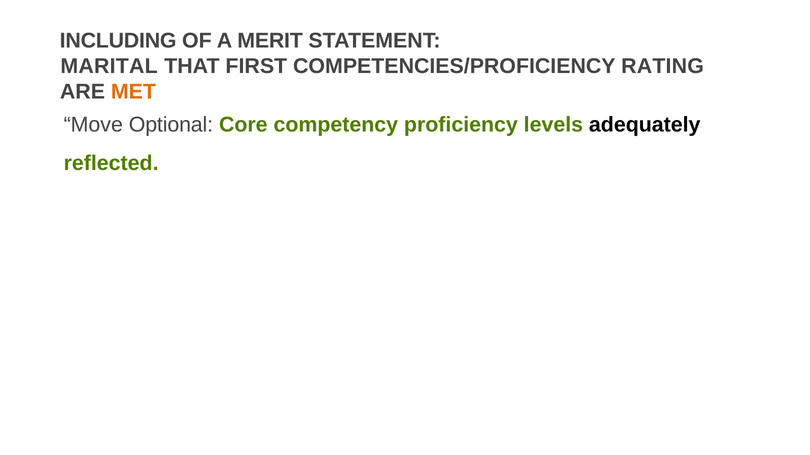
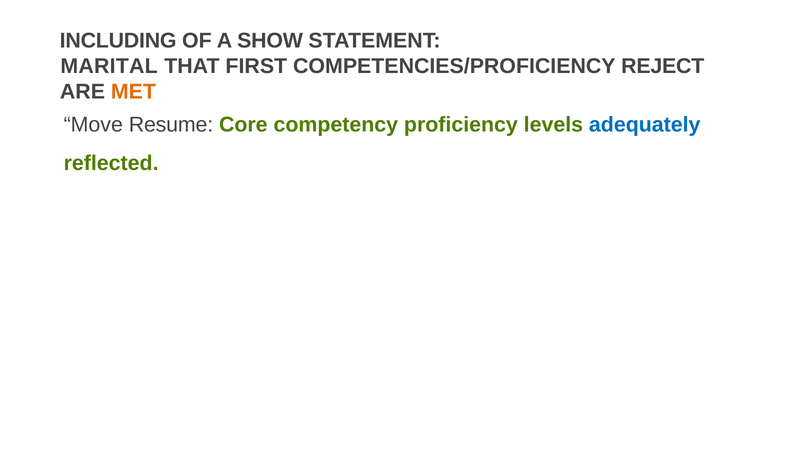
MERIT: MERIT -> SHOW (270, 41)
RATING: RATING -> REJECT (663, 66)
Optional: Optional -> Resume (171, 125)
adequately colour: black -> blue (645, 125)
